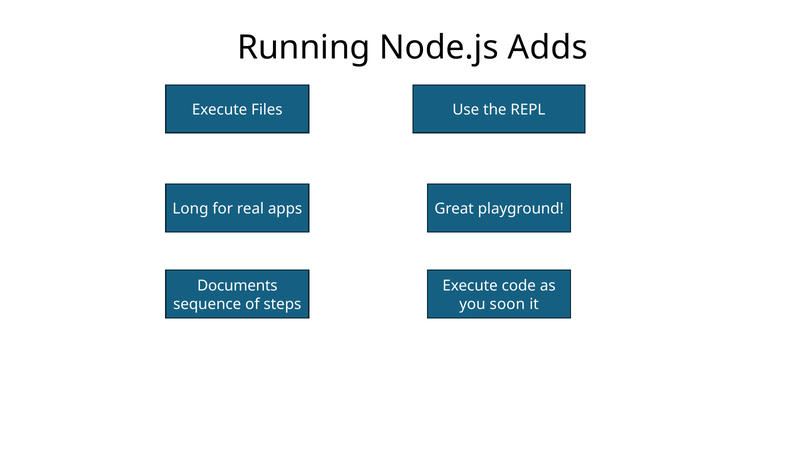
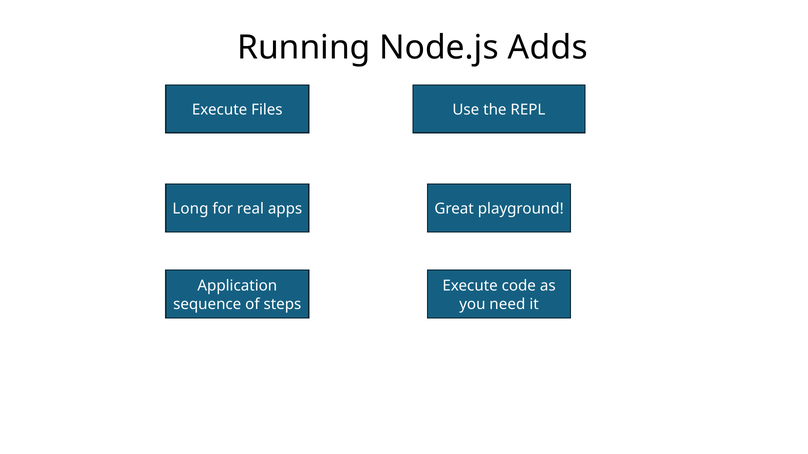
Documents: Documents -> Application (237, 286)
soon: soon -> need (507, 304)
